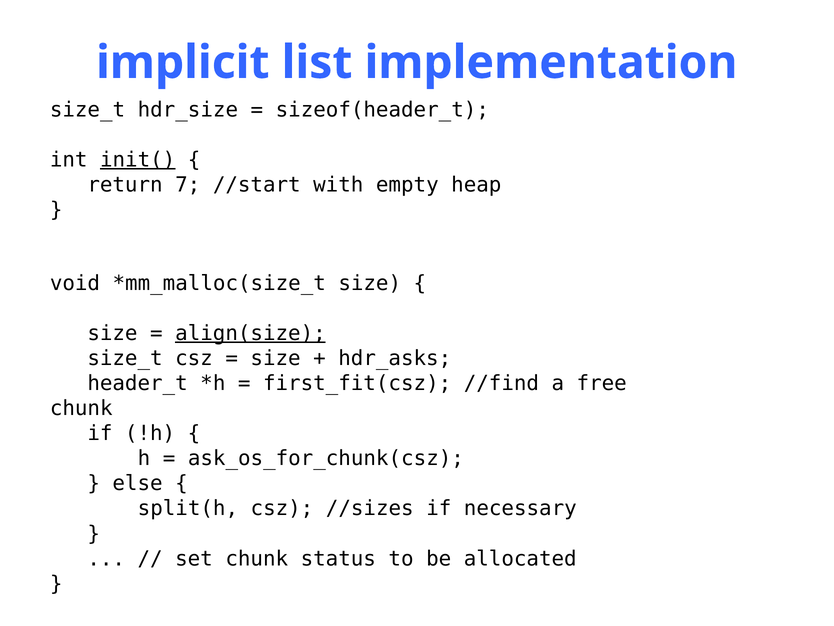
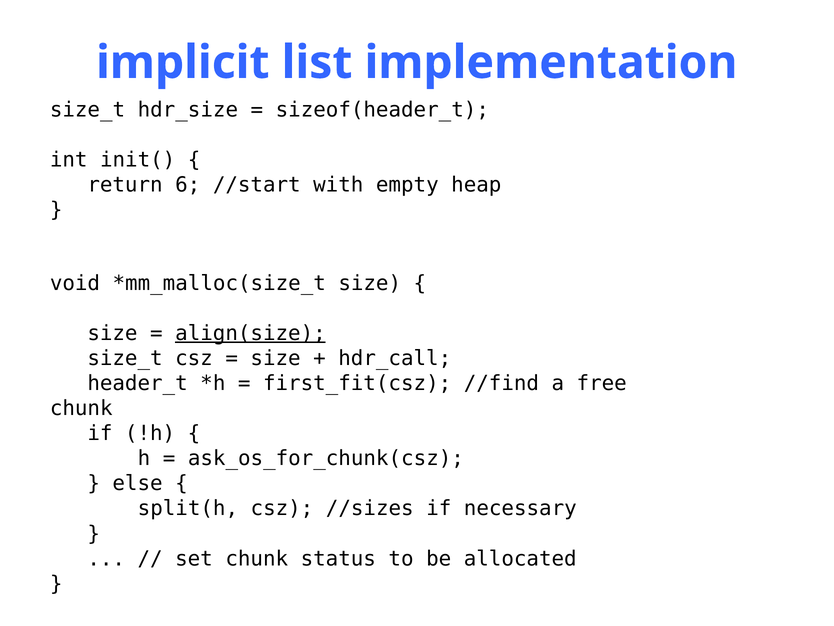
init( underline: present -> none (138, 160)
7: 7 -> 6 (188, 185)
hdr_asks: hdr_asks -> hdr_call (395, 358)
